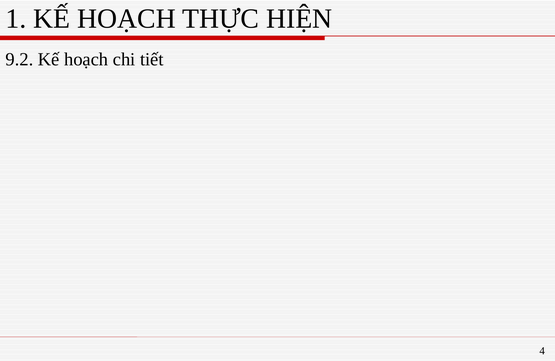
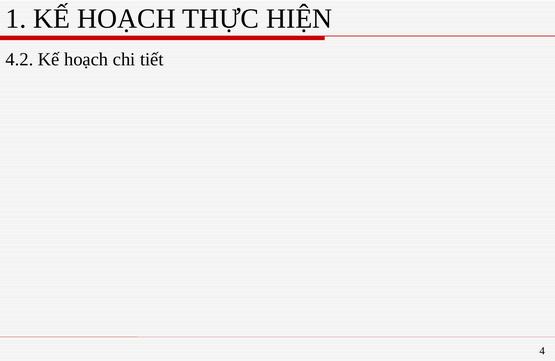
9.2: 9.2 -> 4.2 (19, 59)
